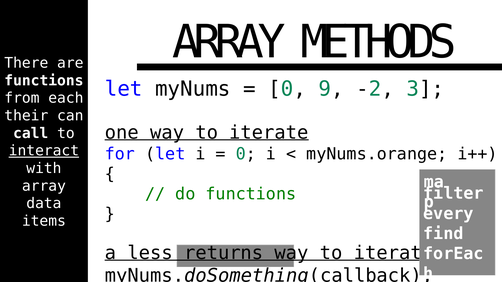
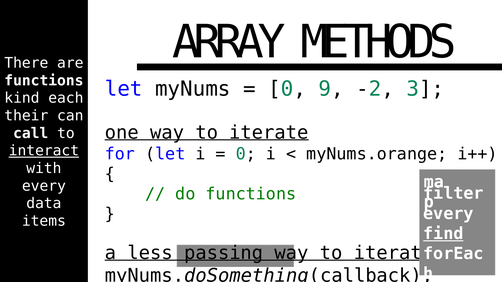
from: from -> kind (22, 98)
array: array -> every (44, 186)
find underline: none -> present (443, 234)
returns: returns -> passing (224, 253)
